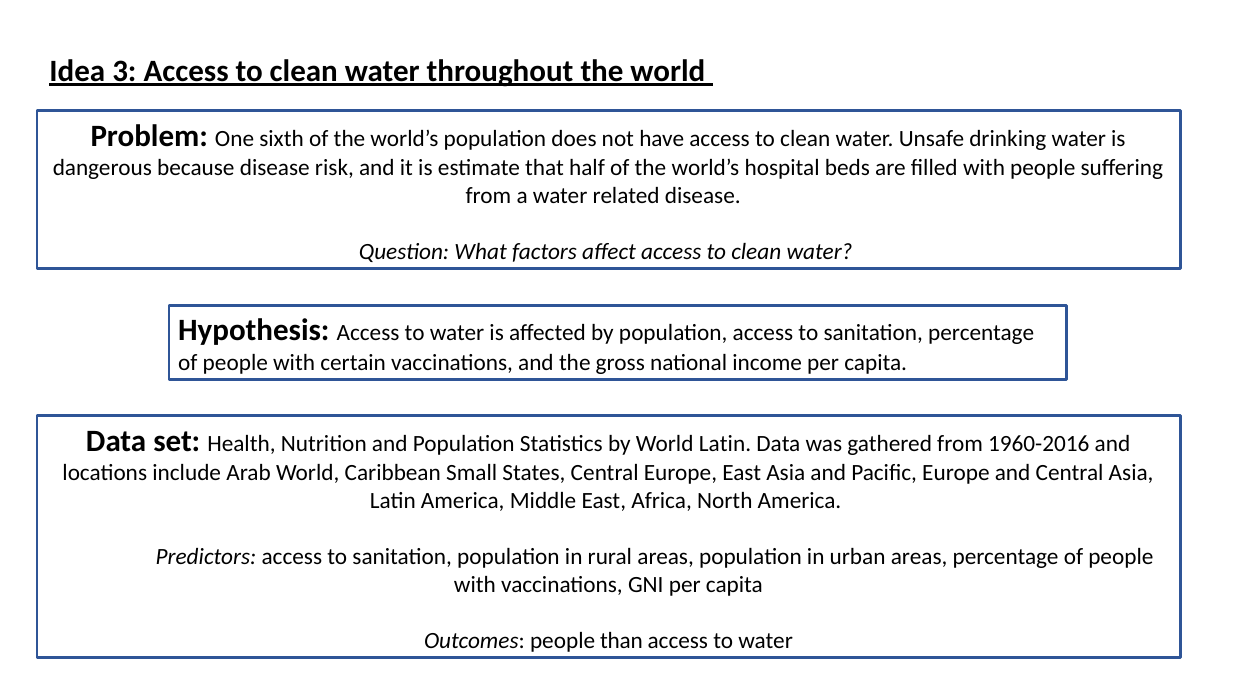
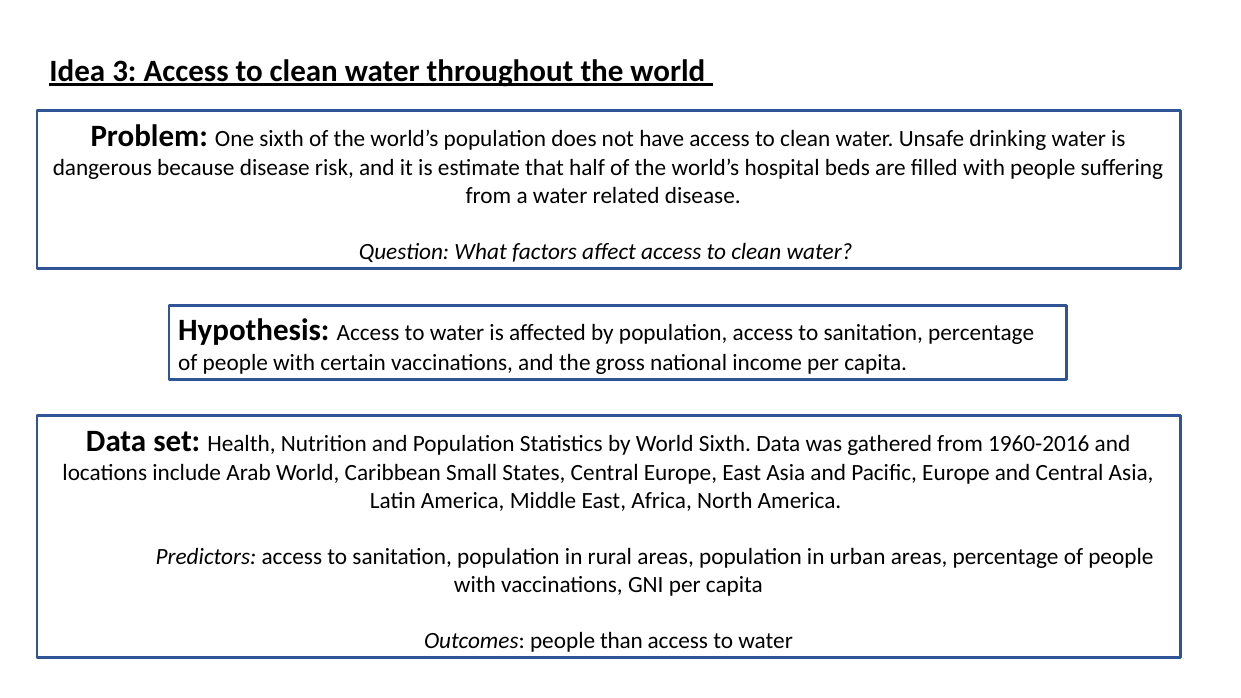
World Latin: Latin -> Sixth (725, 444)
